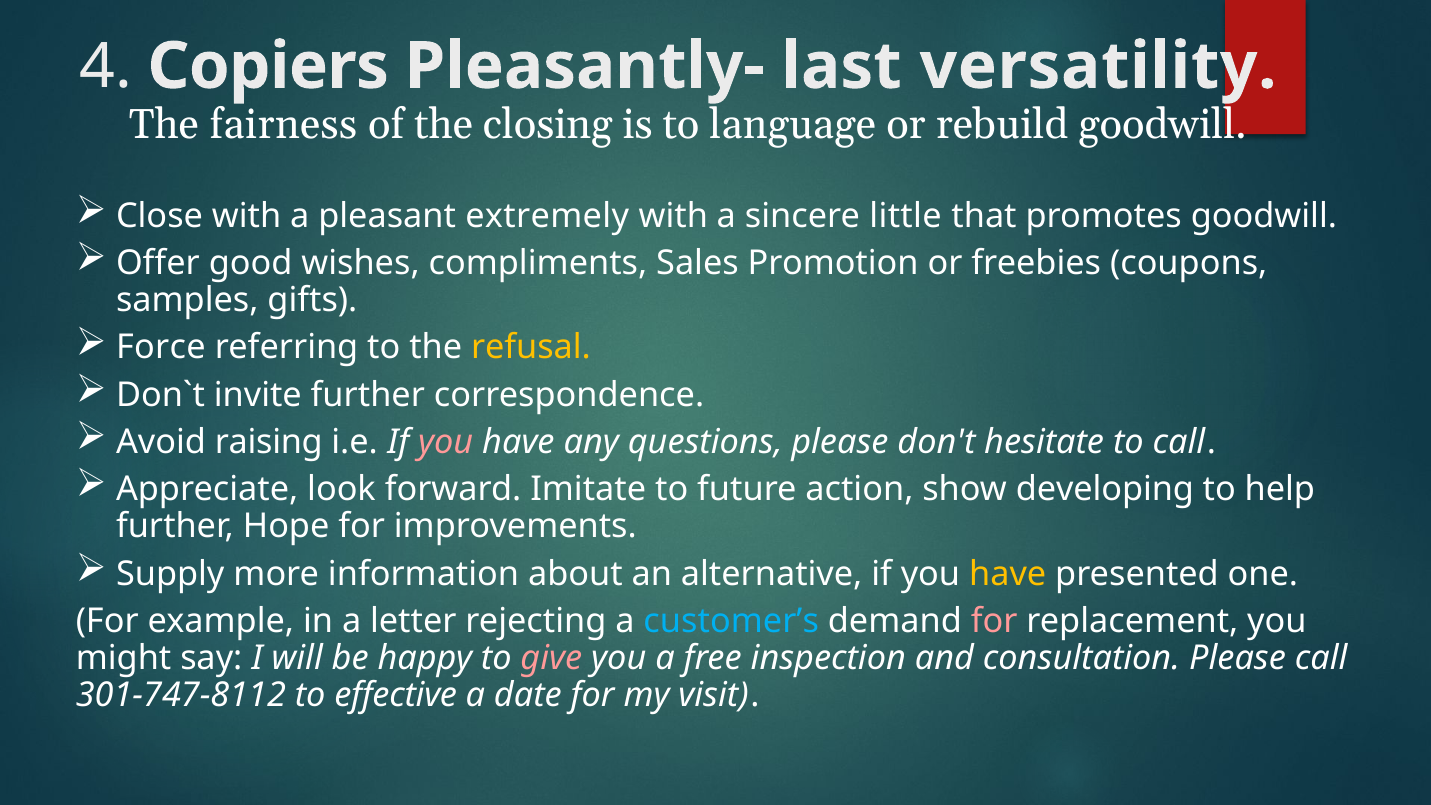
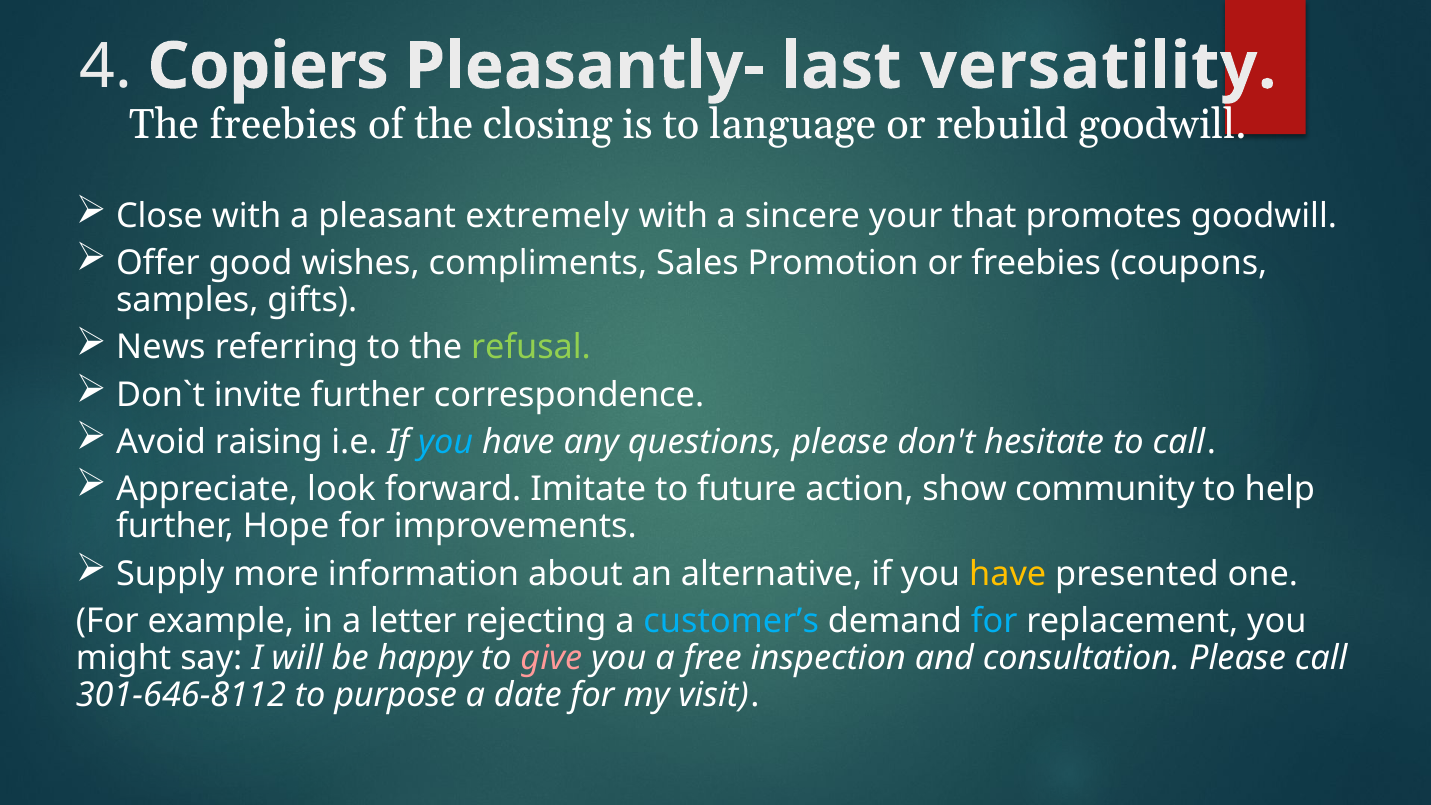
The fairness: fairness -> freebies (283, 124)
little: little -> your (906, 216)
Force: Force -> News (161, 348)
refusal colour: yellow -> light green (531, 348)
you colour: pink -> light blue (446, 442)
developing: developing -> community (1105, 489)
for colour: pink -> light blue (994, 621)
301-747-8112: 301-747-8112 -> 301-646-8112 (181, 695)
effective: effective -> purpose (396, 695)
